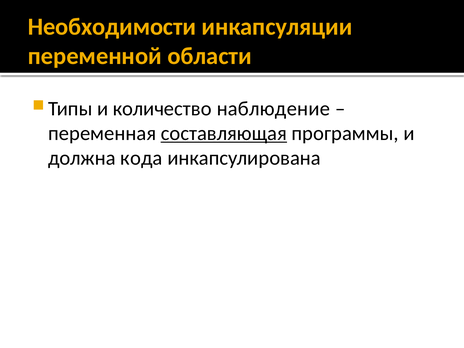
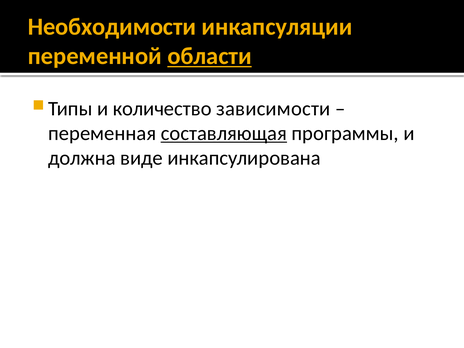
области underline: none -> present (210, 56)
наблюдение: наблюдение -> зависимости (273, 109)
кода: кода -> виде (142, 158)
